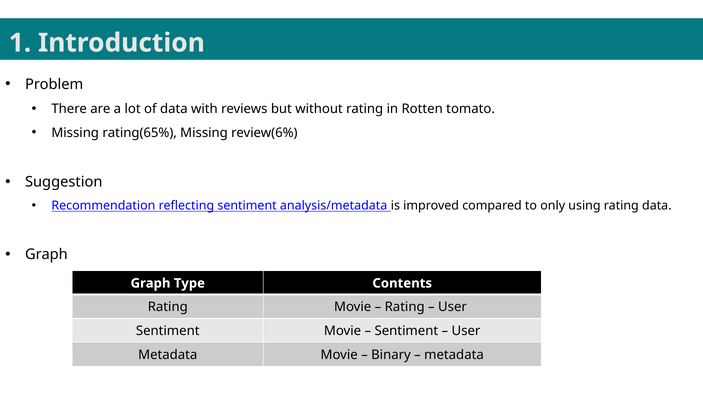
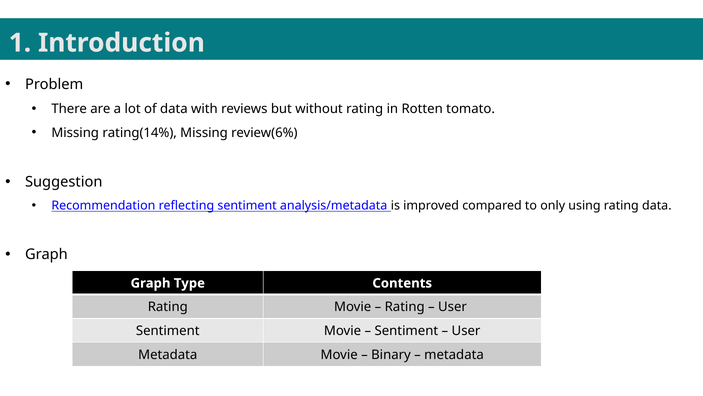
rating(65%: rating(65% -> rating(14% (140, 132)
